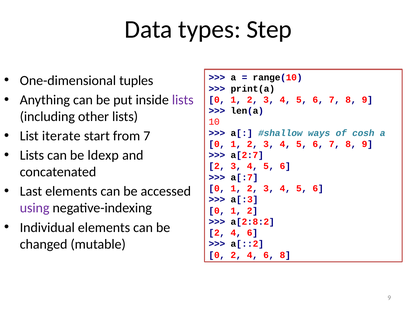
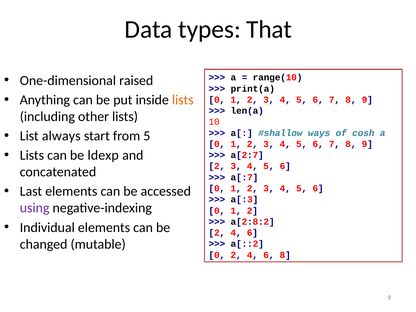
Step: Step -> That (269, 29)
tuples: tuples -> raised (136, 81)
lists colour: purple -> orange (183, 100)
iterate: iterate -> always (61, 136)
from 7: 7 -> 5 (147, 136)
